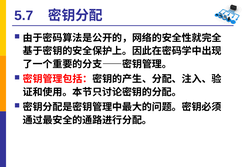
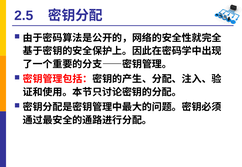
5.7: 5.7 -> 2.5 (24, 16)
